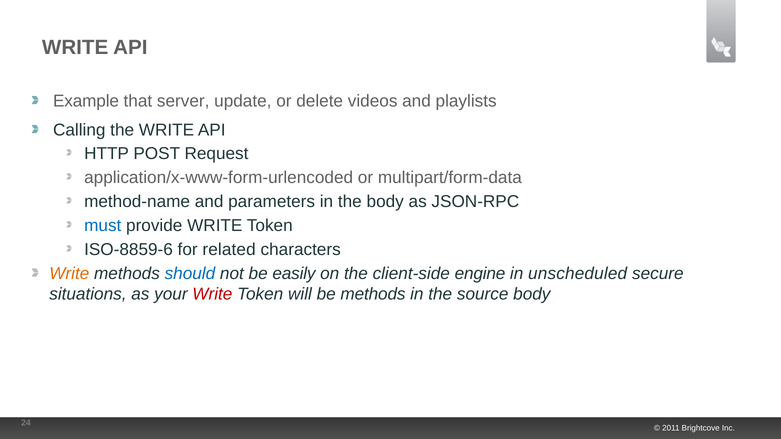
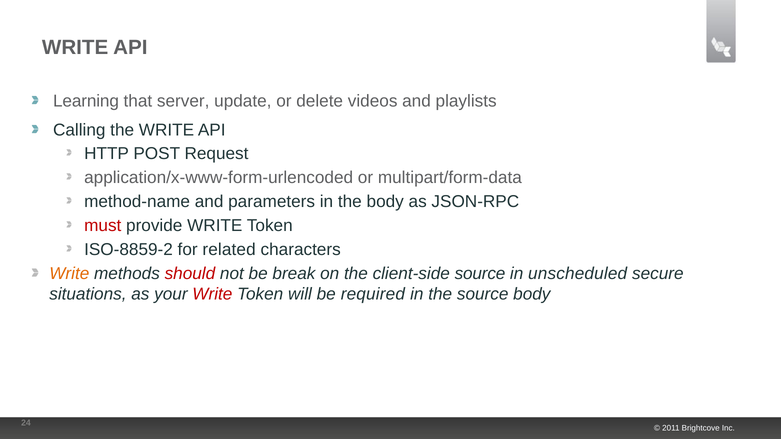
Example: Example -> Learning (86, 101)
must colour: blue -> red (103, 226)
ISO-8859-6: ISO-8859-6 -> ISO-8859-2 (129, 250)
should colour: blue -> red (190, 274)
easily: easily -> break (294, 274)
client-side engine: engine -> source (480, 274)
be methods: methods -> required (373, 294)
